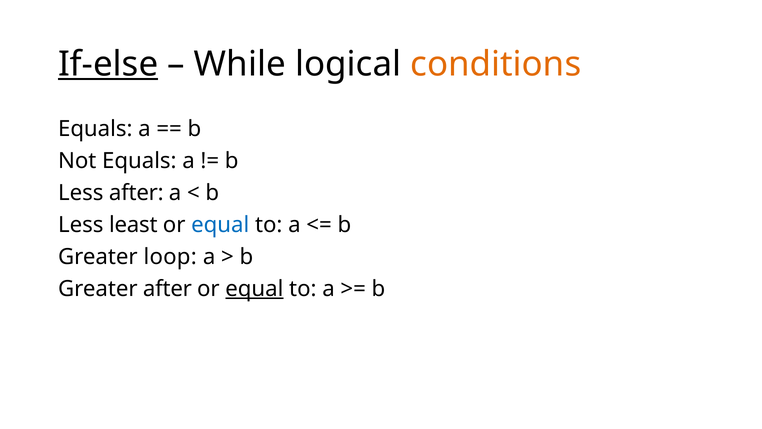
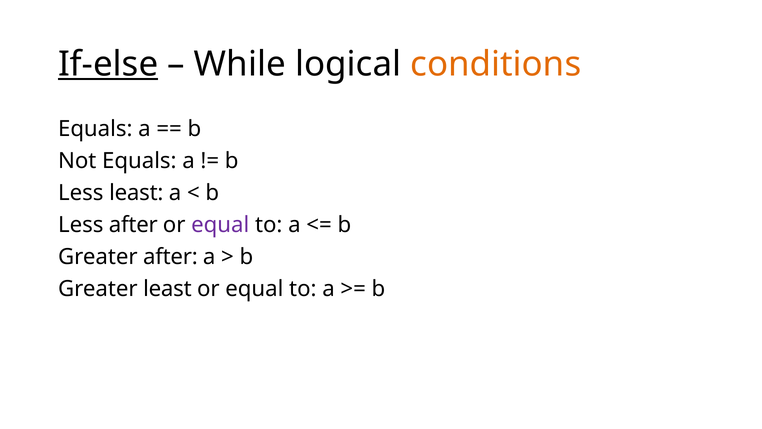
Less after: after -> least (136, 193)
Less least: least -> after (133, 225)
equal colour: blue -> purple (220, 225)
Greater loop: loop -> after (170, 257)
Greater after: after -> least (167, 289)
equal underline: present -> none (254, 289)
